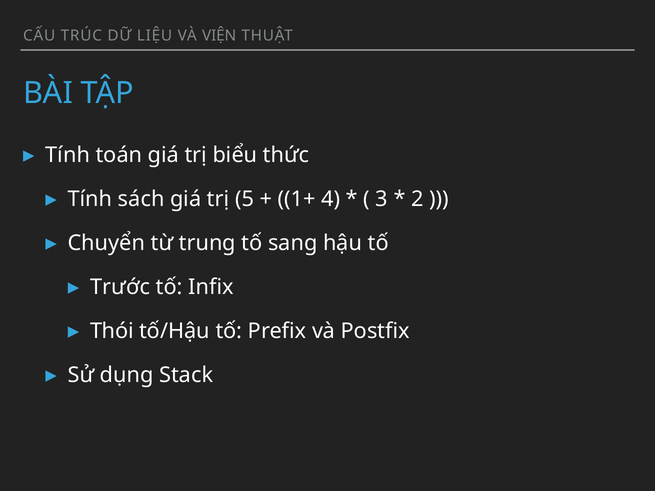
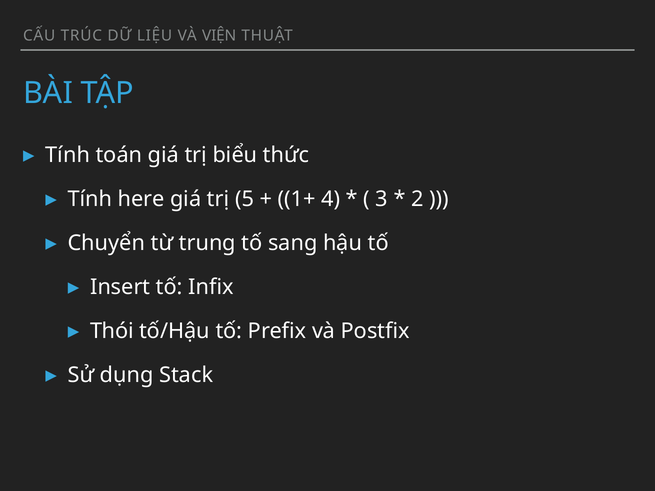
sách: sách -> here (141, 199)
Trước: Trước -> Insert (120, 287)
